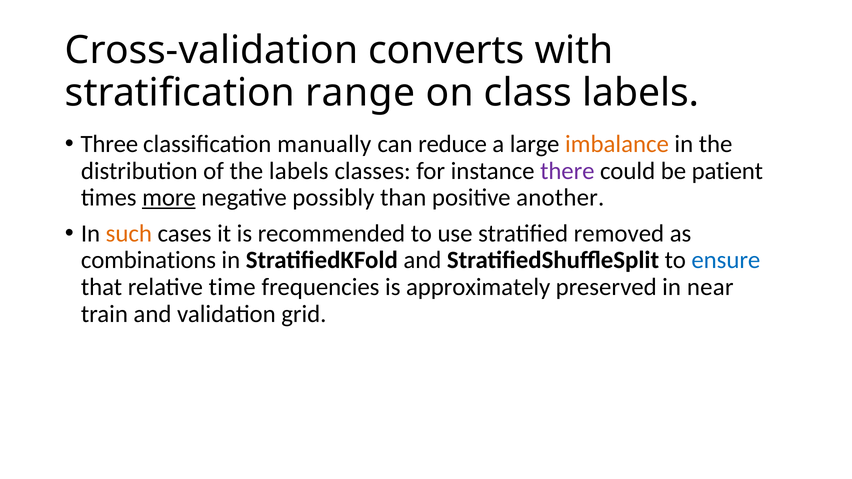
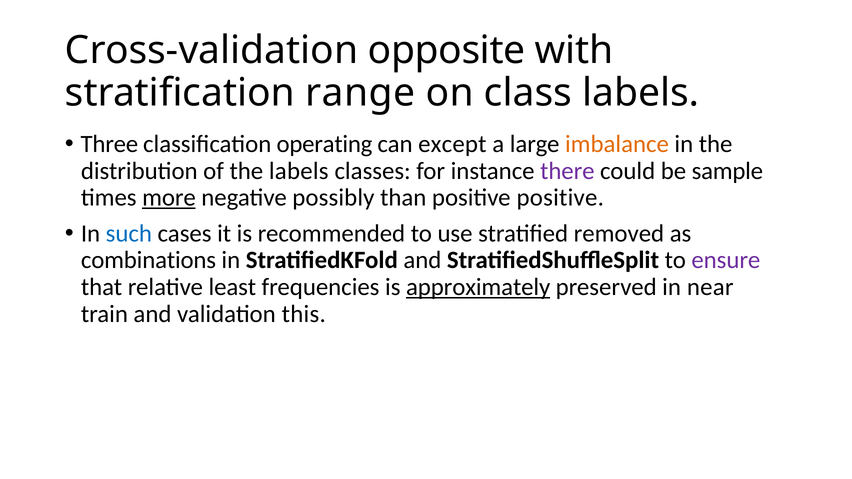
converts: converts -> opposite (447, 50)
manually: manually -> operating (324, 144)
reduce: reduce -> except (452, 144)
patient: patient -> sample (727, 171)
positive another: another -> positive (560, 198)
such colour: orange -> blue (129, 233)
ensure colour: blue -> purple (726, 260)
time: time -> least (232, 287)
approximately underline: none -> present (478, 287)
grid: grid -> this (304, 314)
